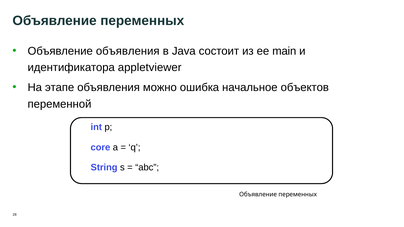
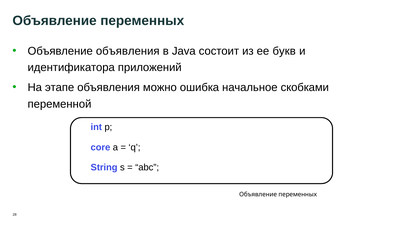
main: main -> букв (284, 51)
appletviewer: appletviewer -> приложений (150, 68)
объектов: объектов -> скобками (305, 88)
